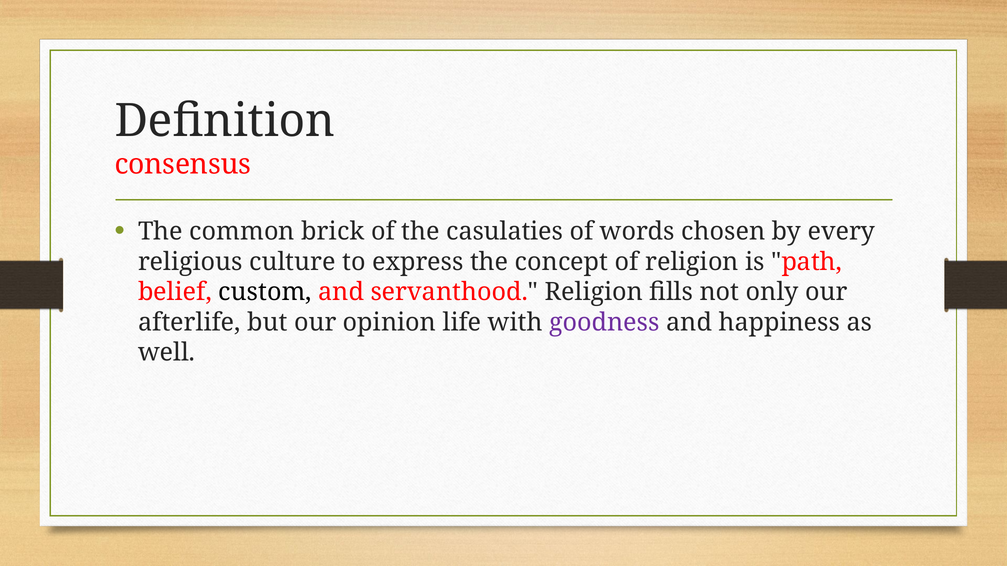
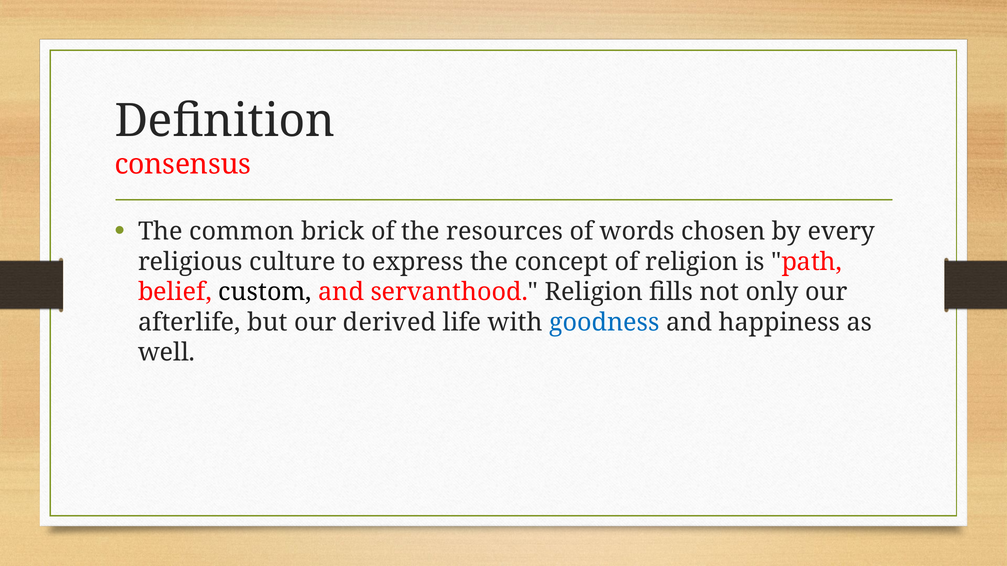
casulaties: casulaties -> resources (505, 232)
opinion: opinion -> derived (390, 322)
goodness colour: purple -> blue (604, 322)
